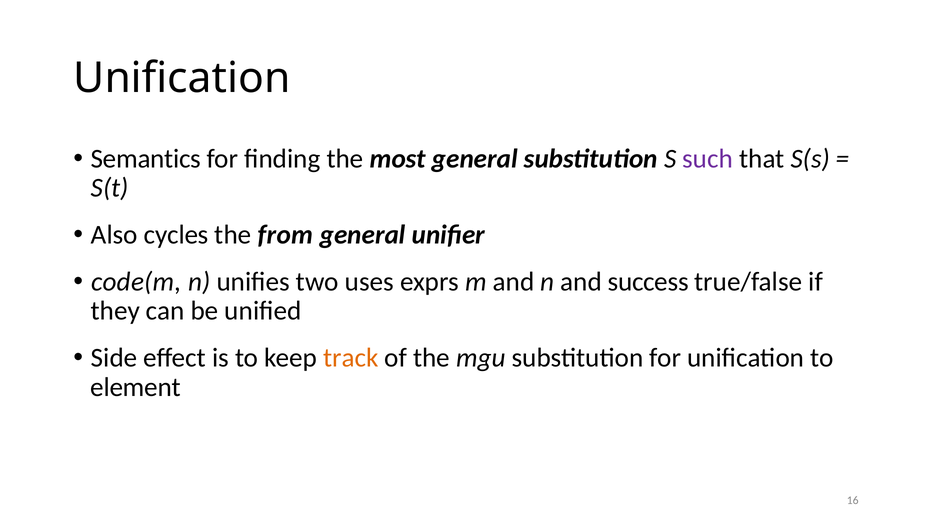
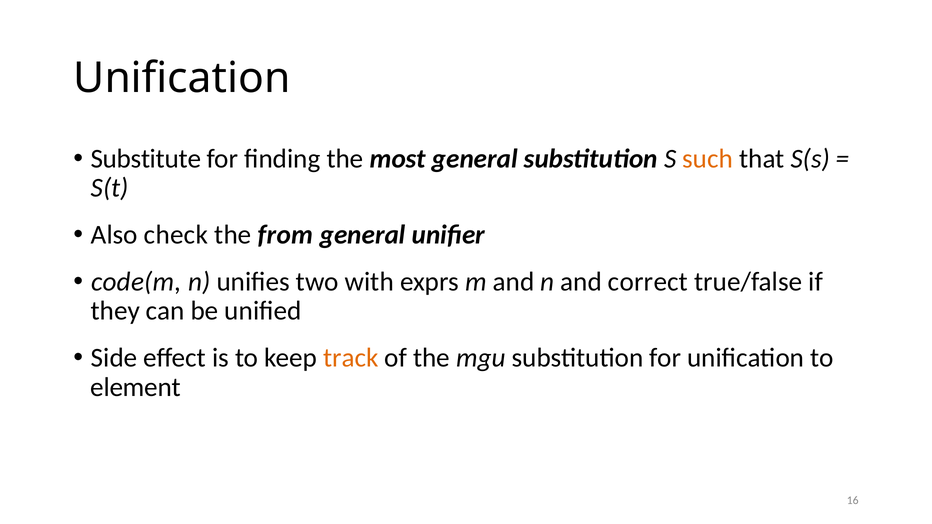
Semantics: Semantics -> Substitute (146, 159)
such colour: purple -> orange (708, 159)
cycles: cycles -> check (176, 235)
uses: uses -> with (369, 282)
success: success -> correct (648, 282)
